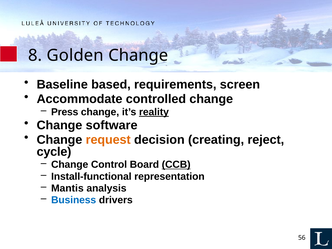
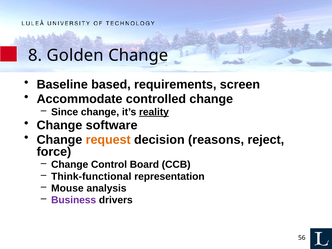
Press: Press -> Since (65, 112)
creating: creating -> reasons (216, 140)
cycle: cycle -> force (54, 152)
CCB underline: present -> none (176, 165)
Install-functional: Install-functional -> Think-functional (91, 176)
Mantis: Mantis -> Mouse (67, 188)
Business colour: blue -> purple (74, 200)
